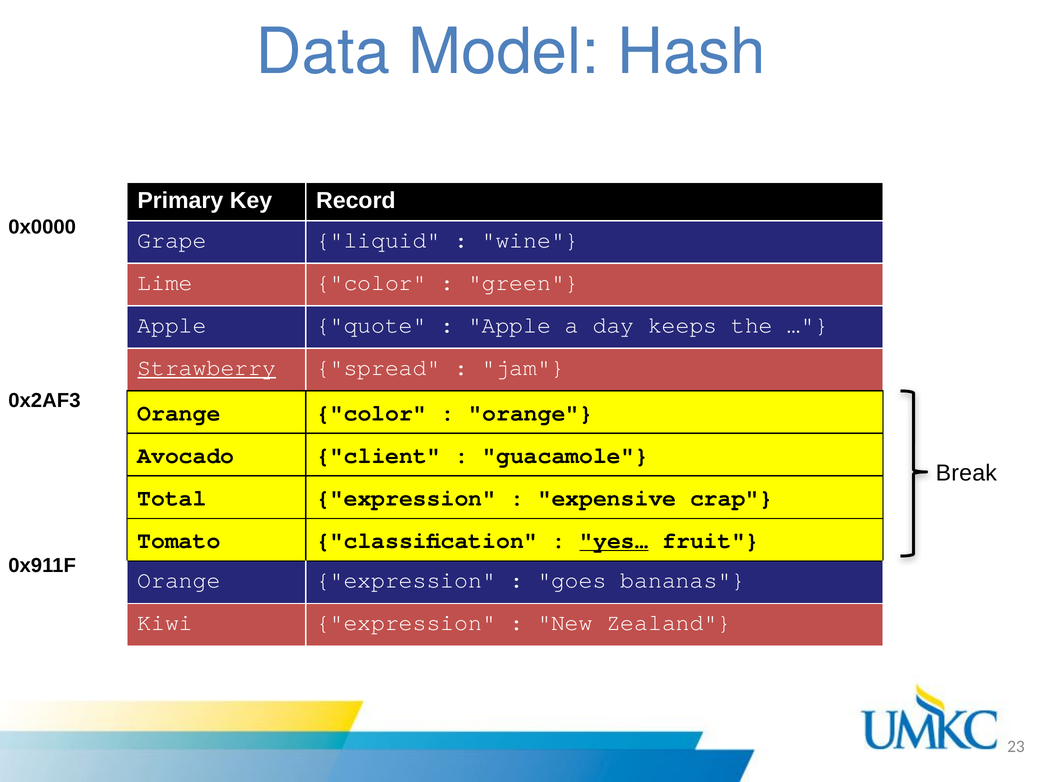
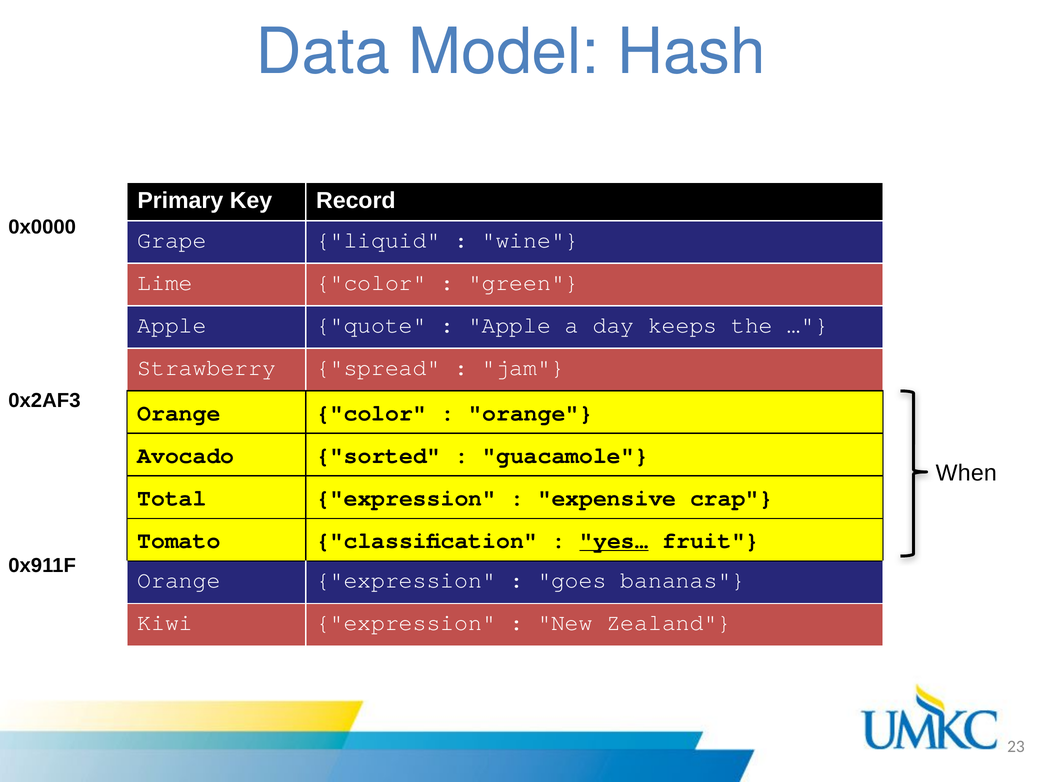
Strawberry underline: present -> none (207, 368)
client: client -> sorted (378, 456)
Break: Break -> When (966, 473)
